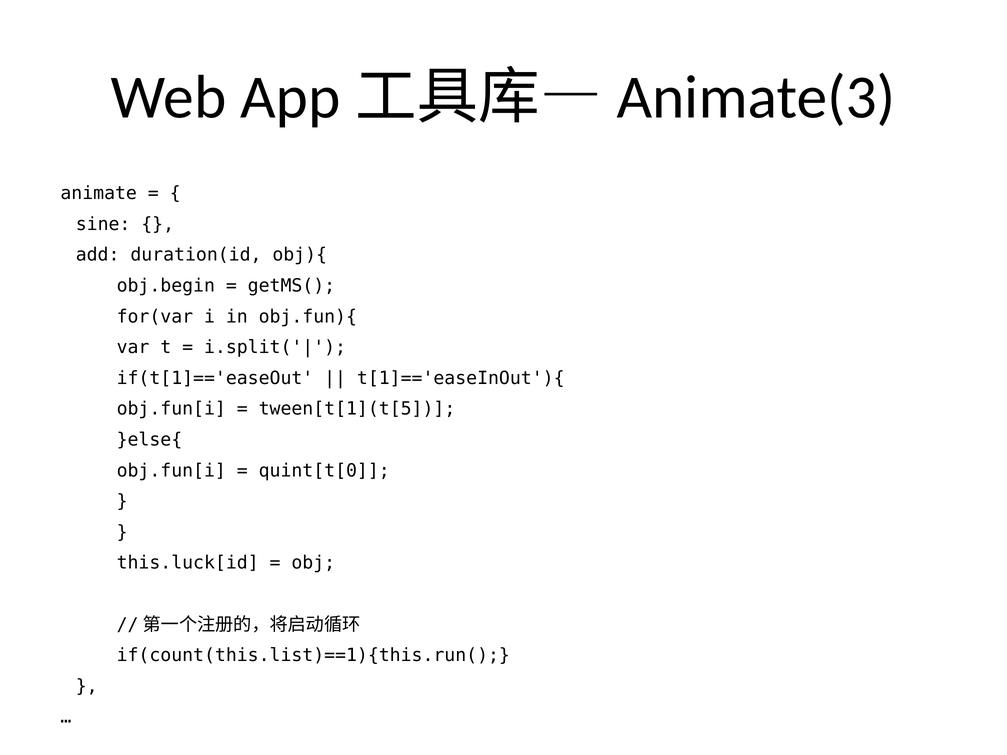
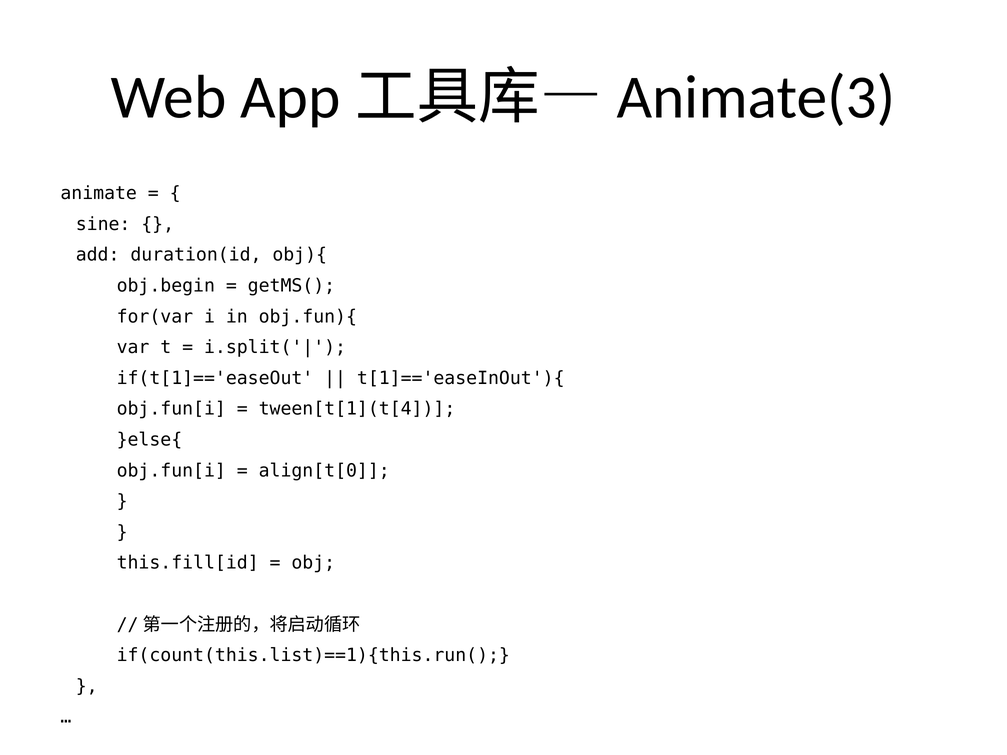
tween[t[1](t[5: tween[t[1](t[5 -> tween[t[1](t[4 (357, 409)
quint[t[0: quint[t[0 -> align[t[0 (324, 471)
this.luck[id: this.luck[id -> this.fill[id (188, 563)
